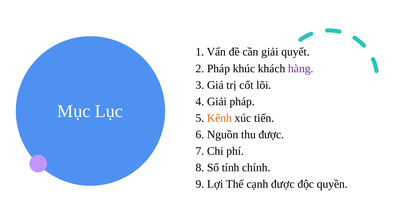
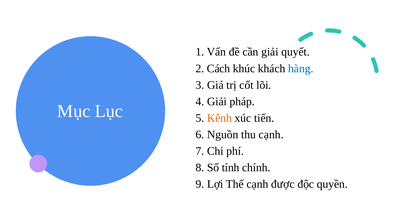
2 Pháp: Pháp -> Cách (219, 68)
hàng colour: purple -> blue (301, 68)
thu được: được -> cạnh (271, 134)
